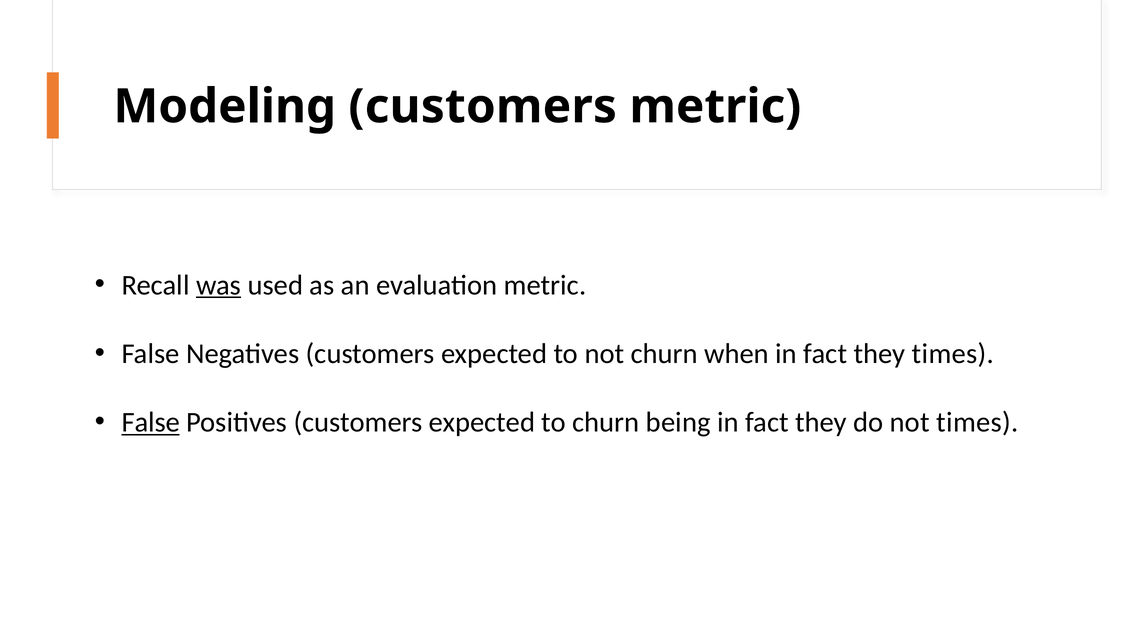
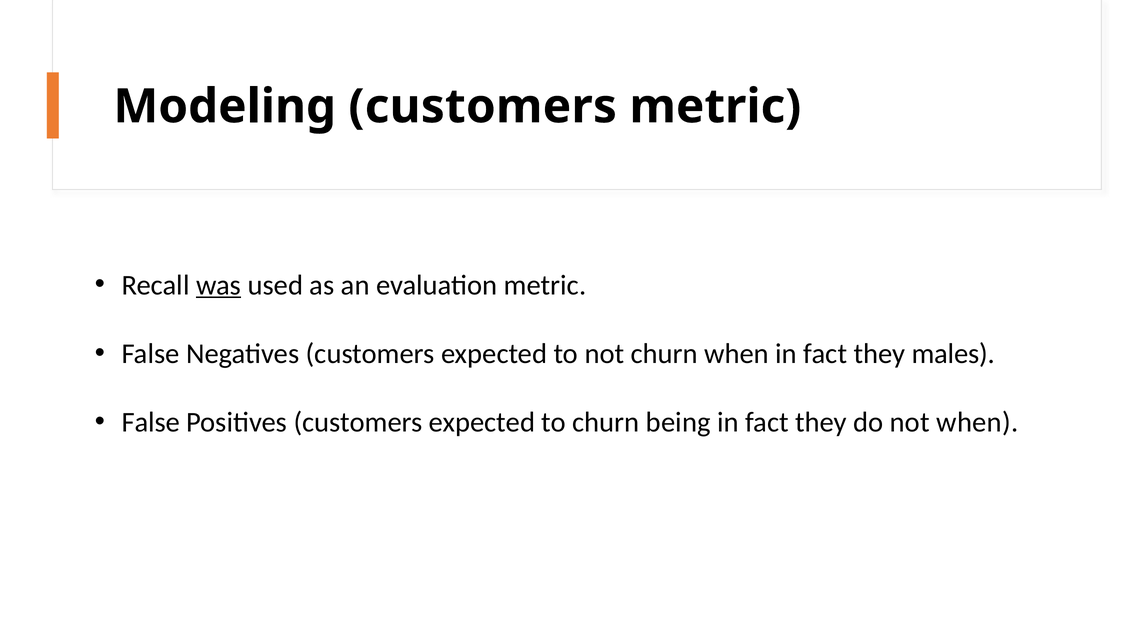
they times: times -> males (953, 354)
False underline: present -> none (151, 422)
not times: times -> when (977, 422)
